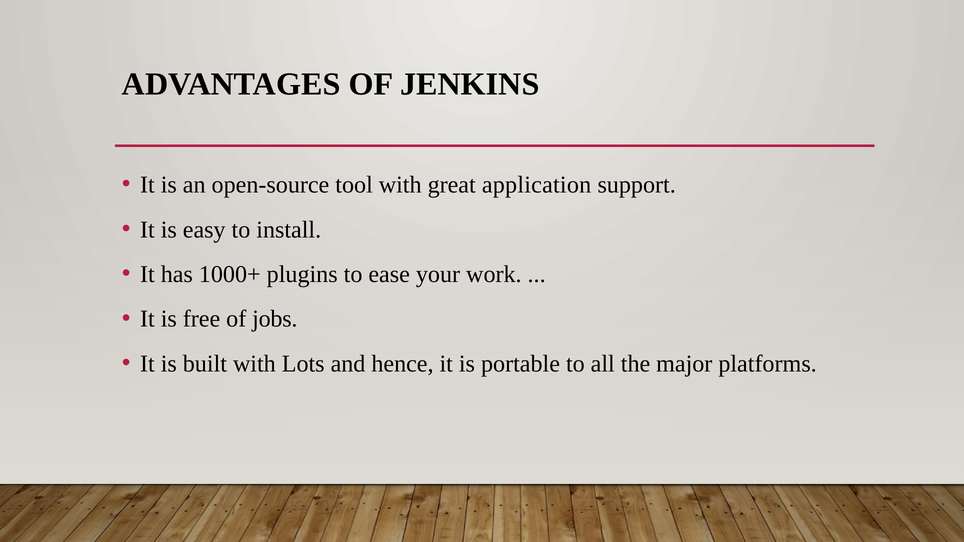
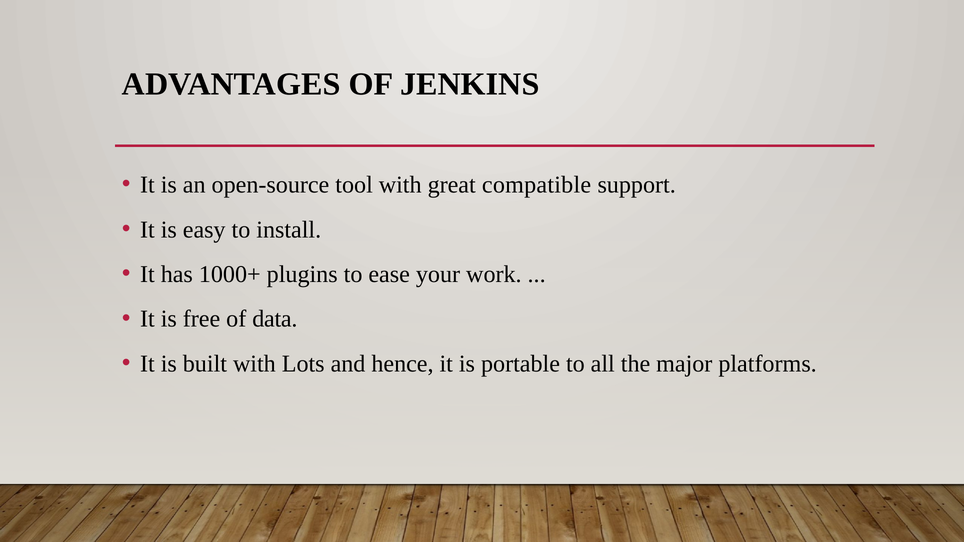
application: application -> compatible (537, 185)
jobs: jobs -> data (275, 319)
